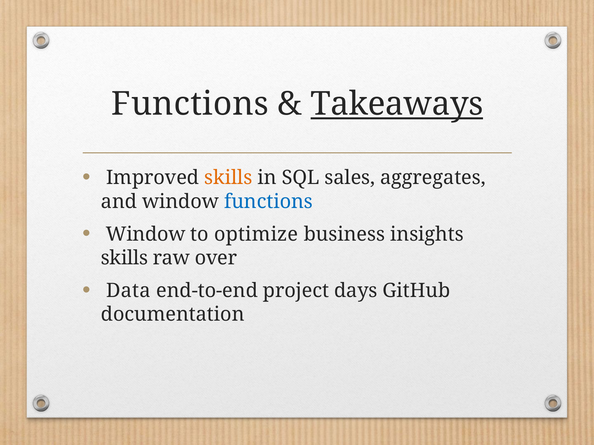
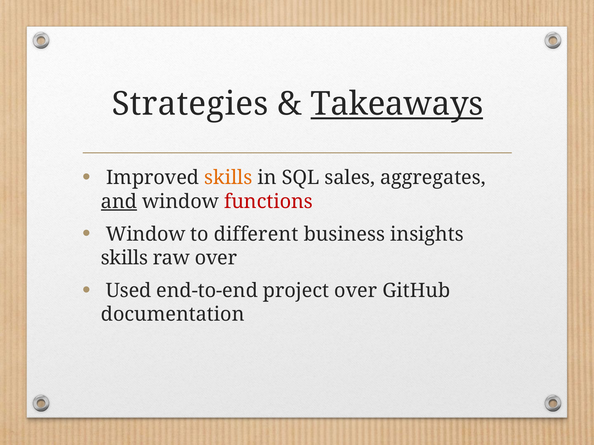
Functions: Functions -> Strategies (190, 104)
and underline: none -> present (119, 202)
functions colour: blue -> red (269, 202)
optimize: optimize -> different (256, 234)
Data: Data -> Used (129, 291)
project days: days -> over (356, 291)
